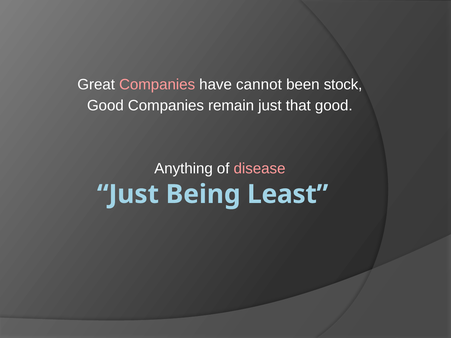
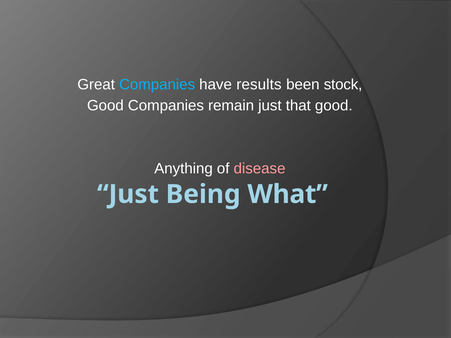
Companies colour: pink -> light blue (157, 84)
cannot: cannot -> results (259, 84)
Least: Least -> What (288, 194)
